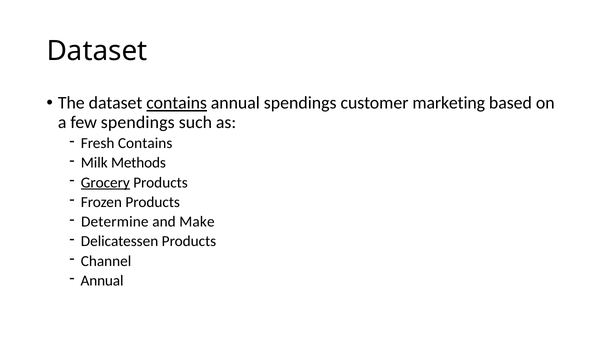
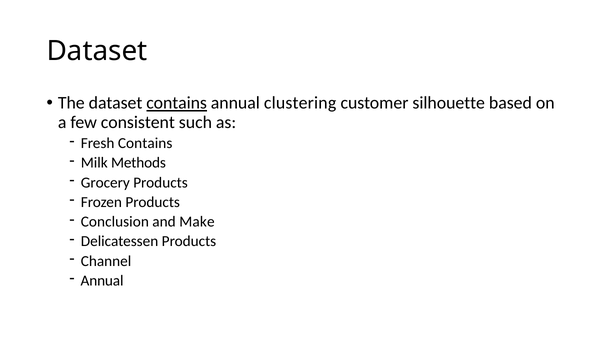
annual spendings: spendings -> clustering (300, 103)
marketing: marketing -> silhouette (449, 103)
few spendings: spendings -> consistent (138, 122)
Grocery underline: present -> none (105, 183)
Determine: Determine -> Conclusion (115, 222)
